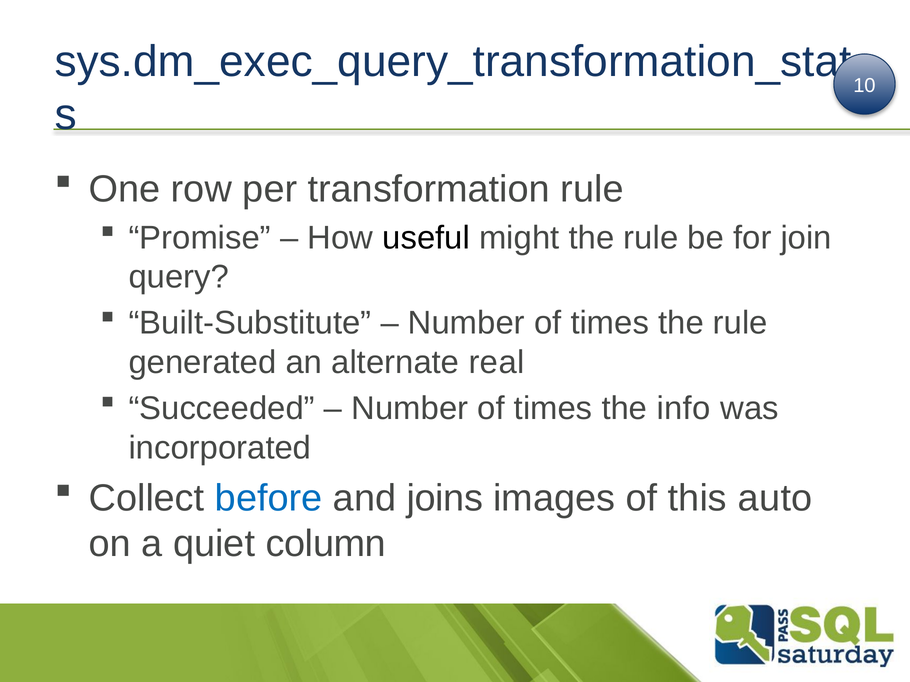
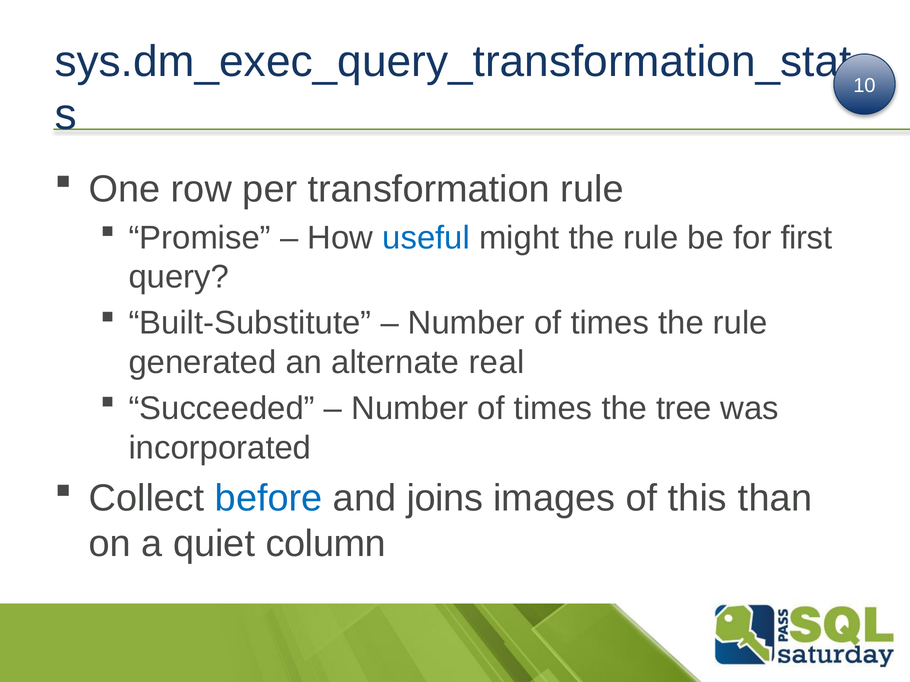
useful colour: black -> blue (426, 238)
join: join -> first (806, 238)
info: info -> tree (684, 409)
auto: auto -> than (775, 498)
